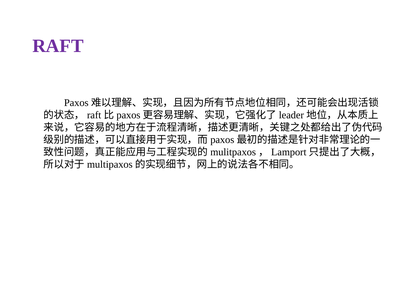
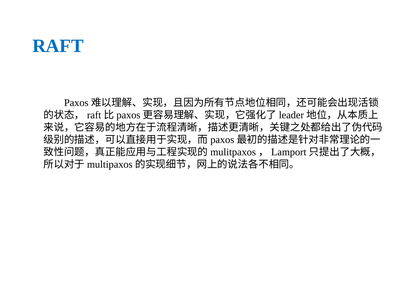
RAFT colour: purple -> blue (58, 46)
